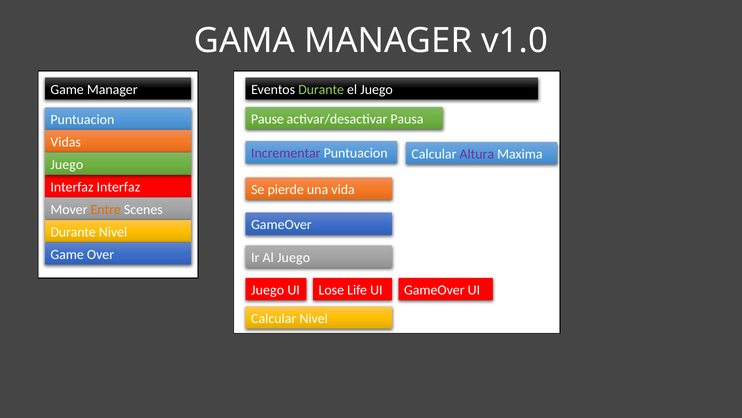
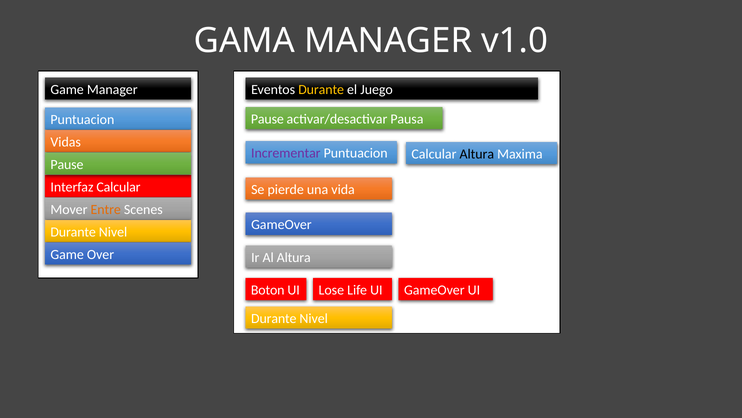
Durante colour: light green -> yellow (321, 89)
Altura colour: purple -> black (477, 154)
Juego: Juego -> Pause (67, 164)
Interfaz Interfaz: Interfaz -> Calcular (119, 187)
Al Juego: Juego -> Altura (294, 257)
Juego: Juego -> Boton (268, 290)
Calcular: Calcular -> Durante (274, 318)
